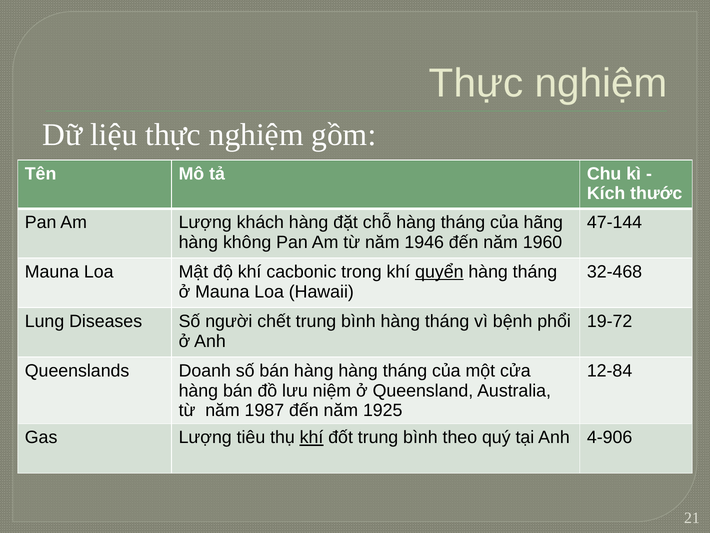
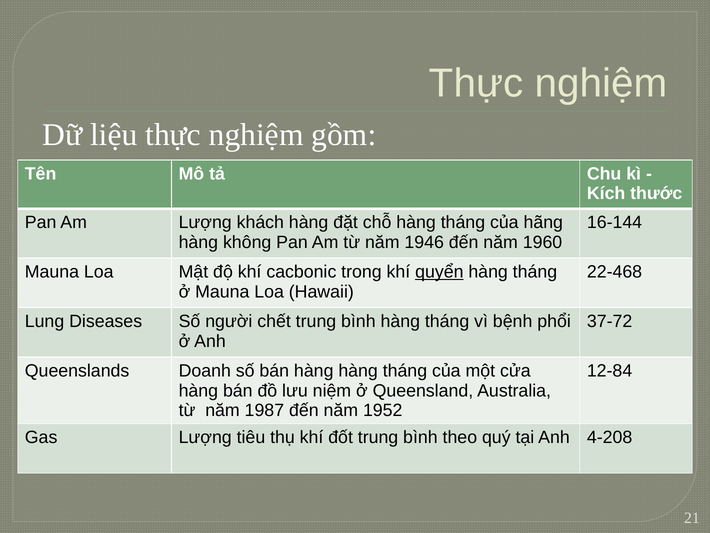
47-144: 47-144 -> 16-144 (615, 222)
32-468: 32-468 -> 22-468 (615, 272)
19-72: 19-72 -> 37-72 (610, 321)
1925: 1925 -> 1952 (383, 410)
khí underline: present -> none (312, 437)
4-906: 4-906 -> 4-208 (610, 437)
